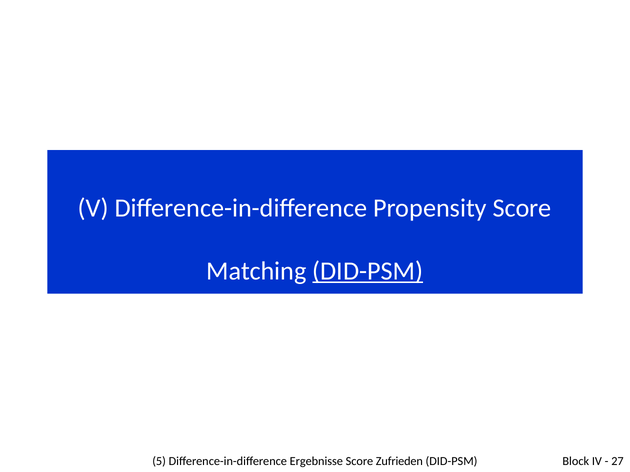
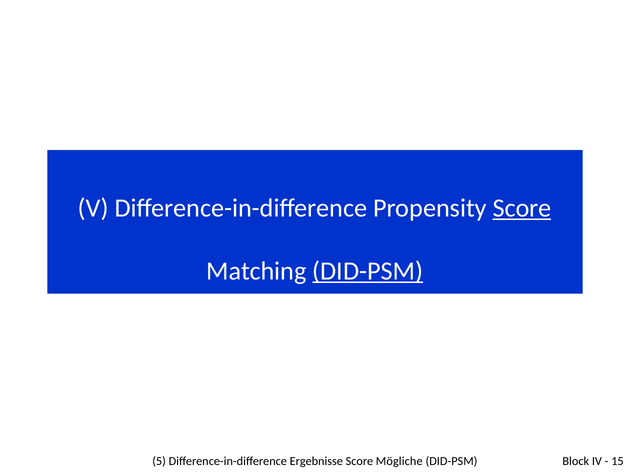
Score underline: none -> present (522, 208)
Zufrieden: Zufrieden -> Mögliche (399, 462)
27: 27 -> 15 (617, 462)
